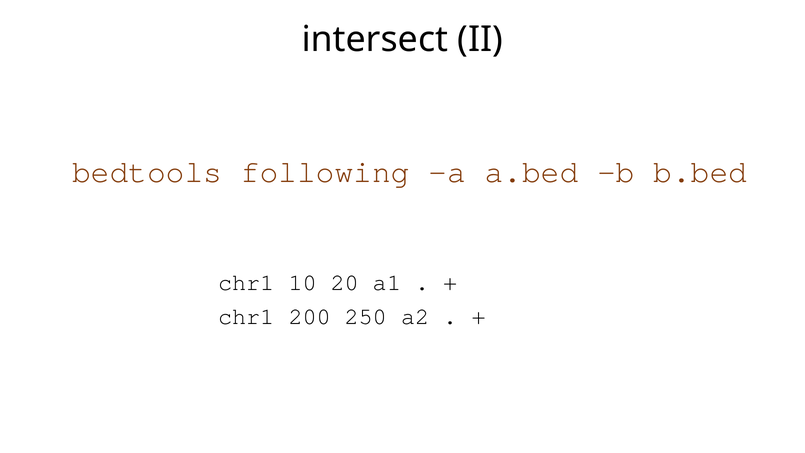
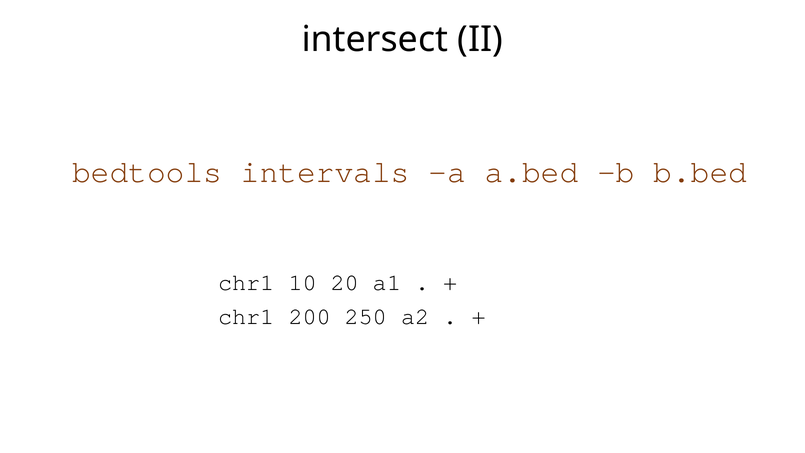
following: following -> intervals (325, 172)
